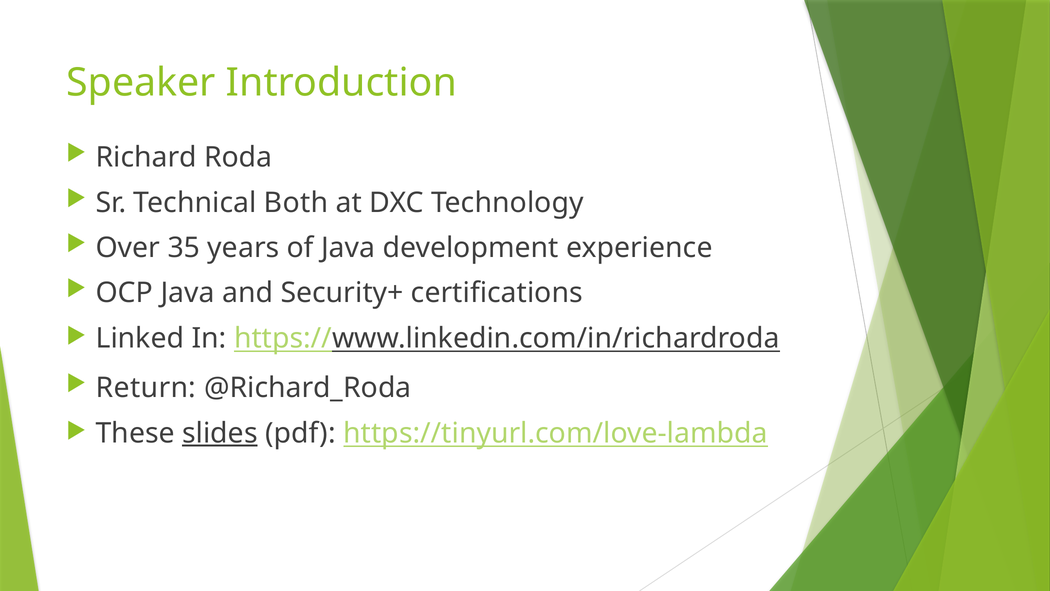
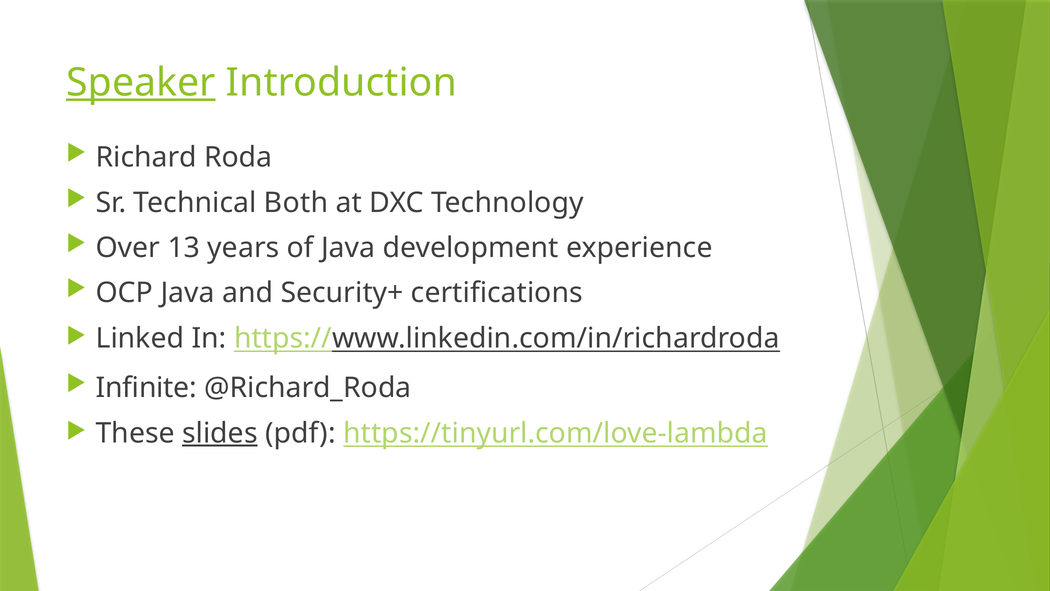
Speaker underline: none -> present (141, 83)
35: 35 -> 13 (184, 248)
Return: Return -> Infinite (146, 388)
